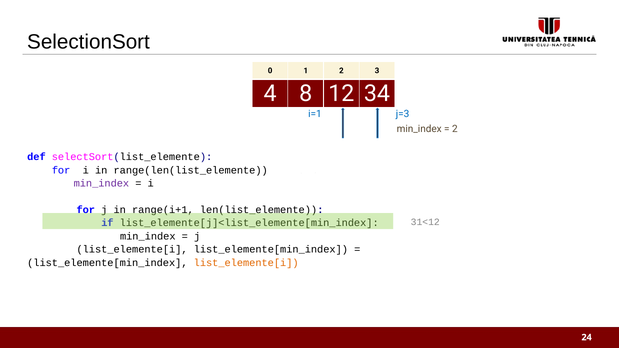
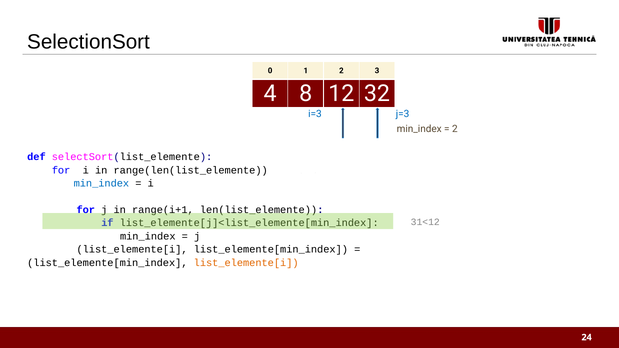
34: 34 -> 32 (377, 94)
i=1: i=1 -> i=3 (315, 114)
min_index colour: purple -> blue (101, 184)
